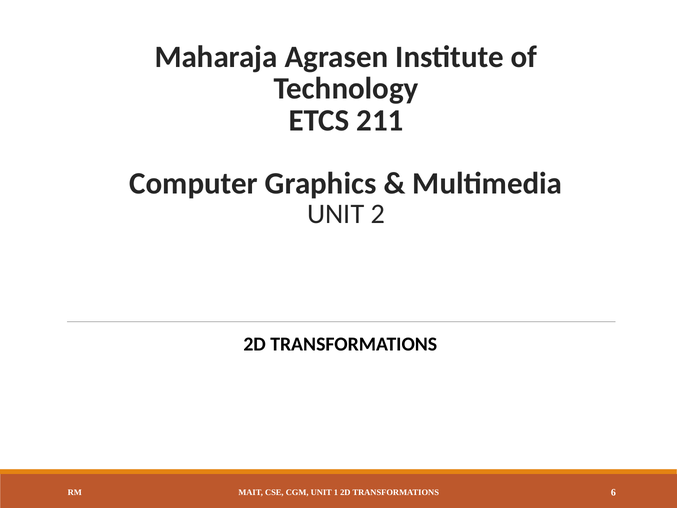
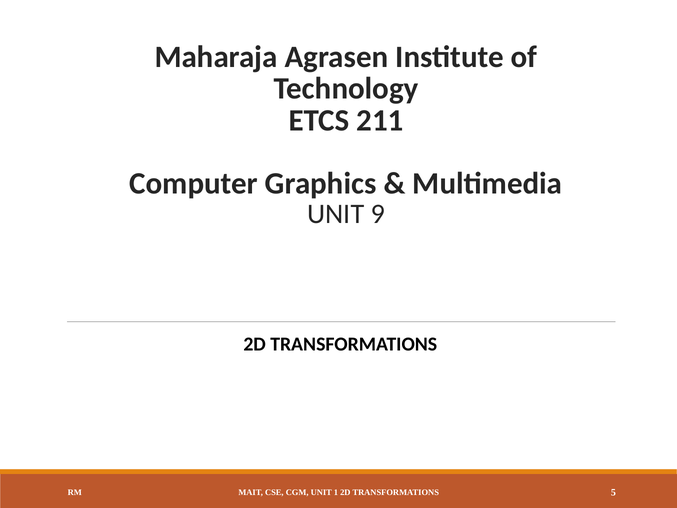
2: 2 -> 9 (378, 214)
6: 6 -> 5 (613, 492)
